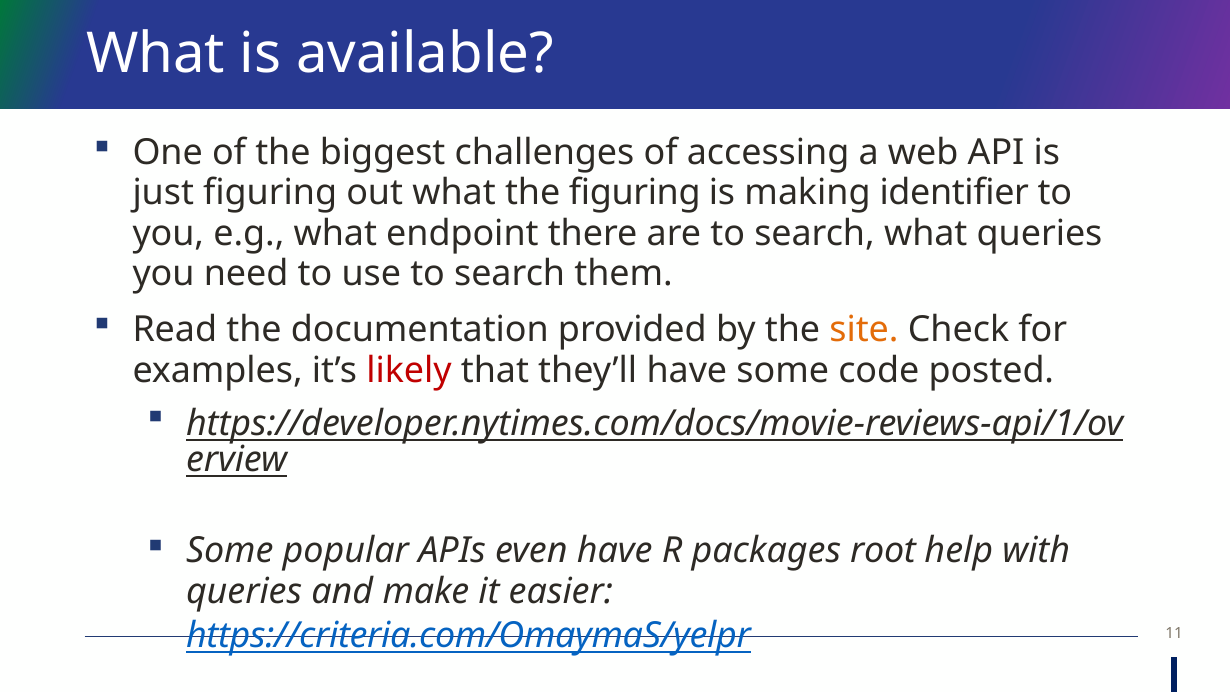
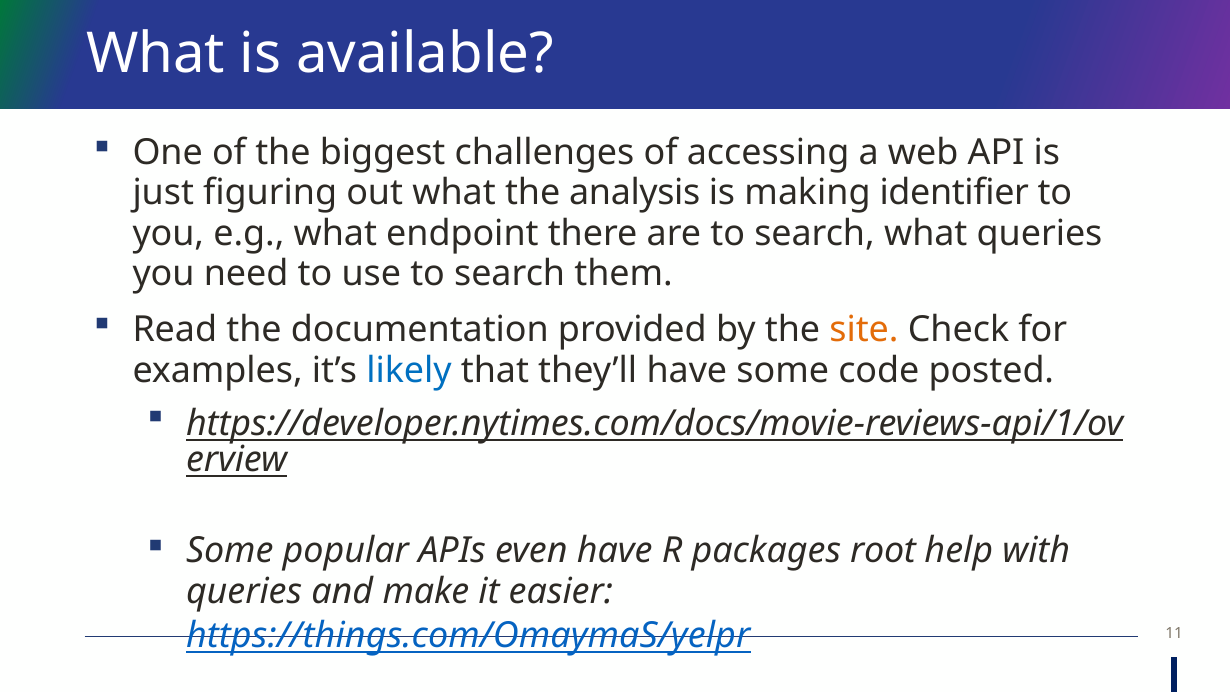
the figuring: figuring -> analysis (635, 193)
likely colour: red -> blue (409, 370)
https://criteria.com/OmaymaS/yelpr: https://criteria.com/OmaymaS/yelpr -> https://things.com/OmaymaS/yelpr (468, 635)
